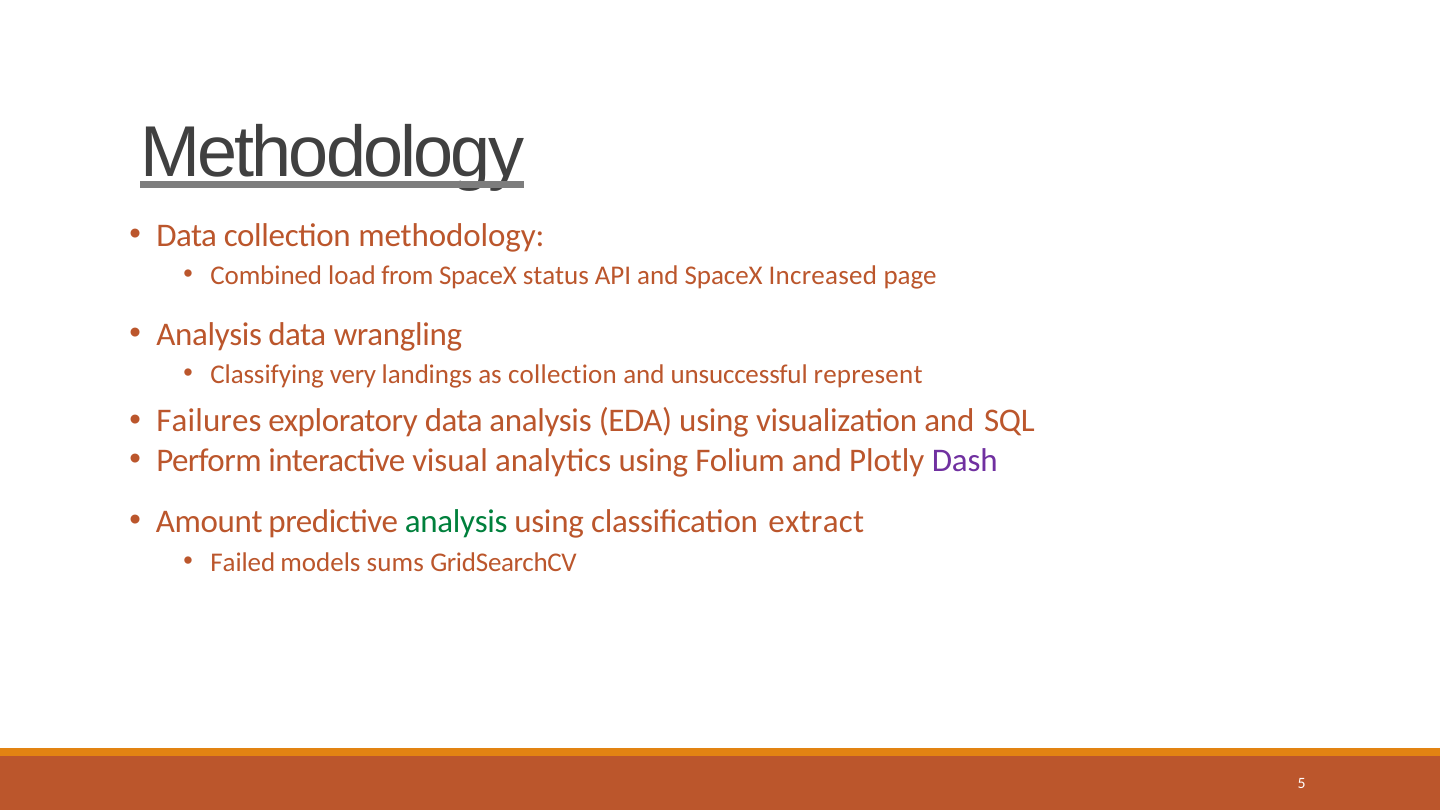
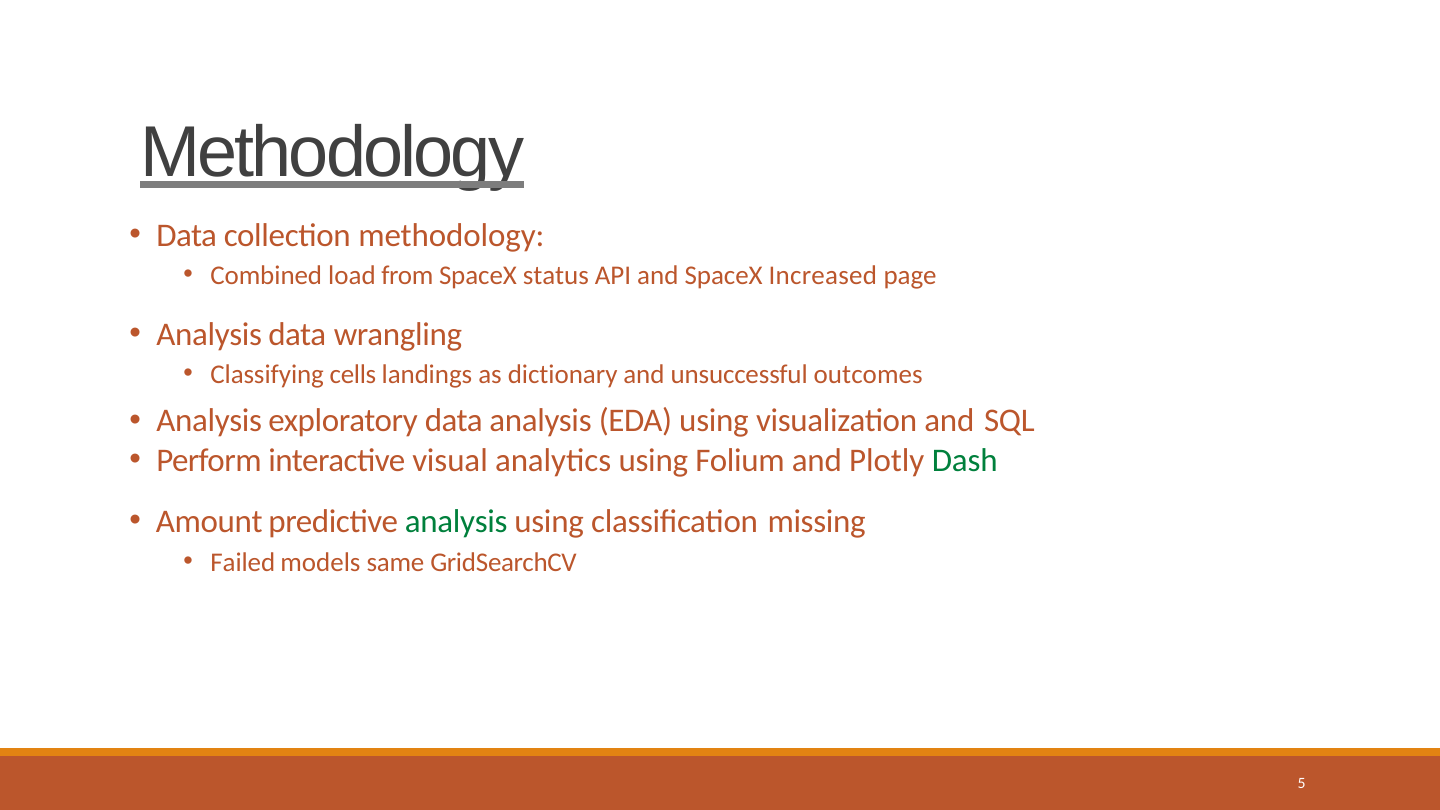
very: very -> cells (353, 374)
as collection: collection -> dictionary (563, 374)
represent: represent -> outcomes (868, 374)
Failures: Failures -> Analysis (209, 421)
Dash colour: purple -> green (965, 461)
extract: extract -> missing (817, 522)
sums: sums -> same (396, 562)
